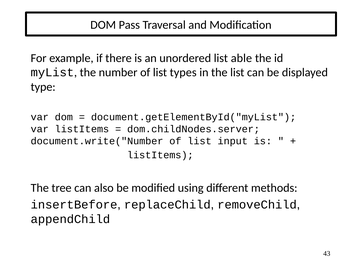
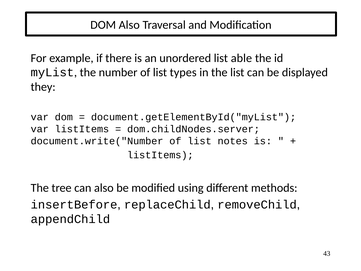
DOM Pass: Pass -> Also (129, 25)
type: type -> they (43, 87)
input: input -> notes (233, 141)
